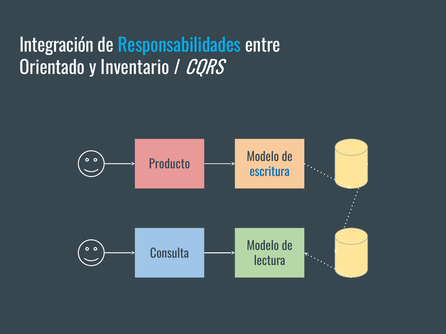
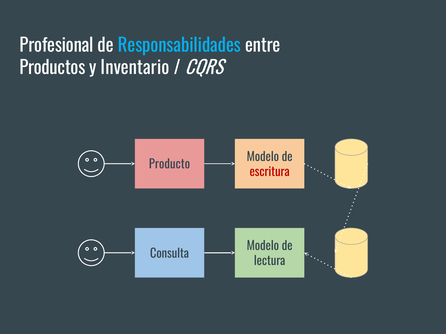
Integración: Integración -> Profesional (57, 46)
Orientado: Orientado -> Productos (52, 68)
escritura colour: blue -> red (270, 172)
